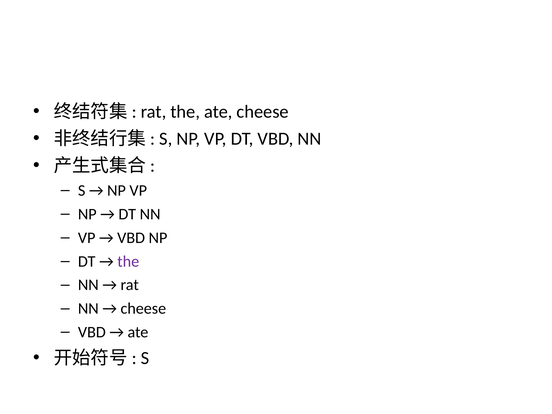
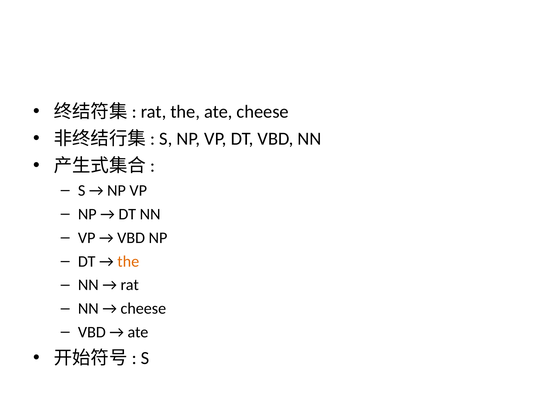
the colour: purple -> orange (128, 261)
